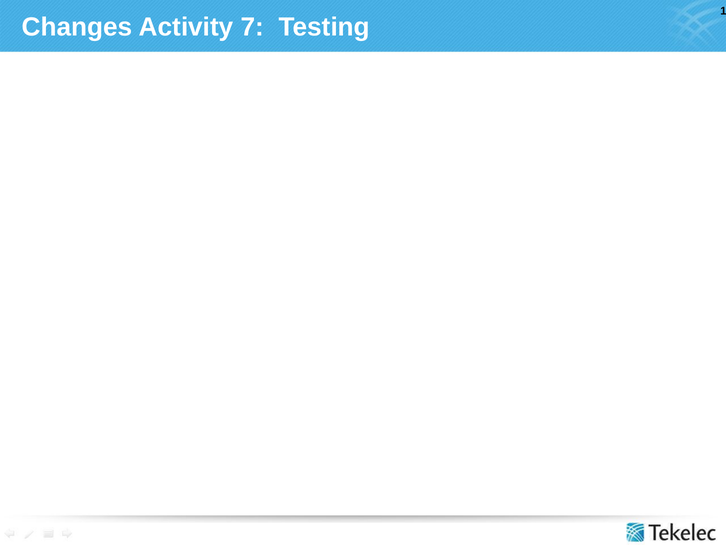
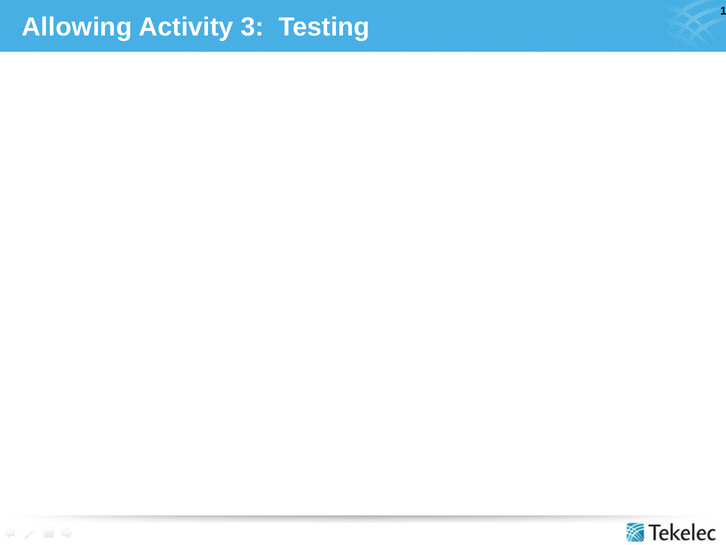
Changes: Changes -> Allowing (77, 27)
7: 7 -> 3 (252, 27)
